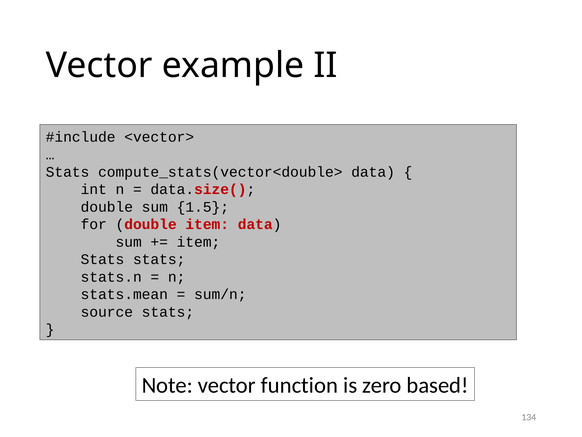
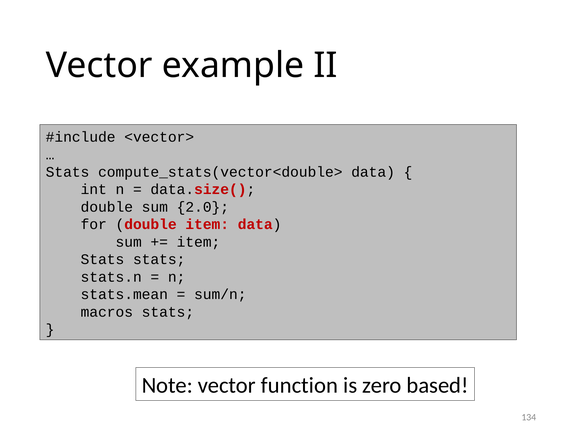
1.5: 1.5 -> 2.0 (203, 207)
source: source -> macros (107, 312)
